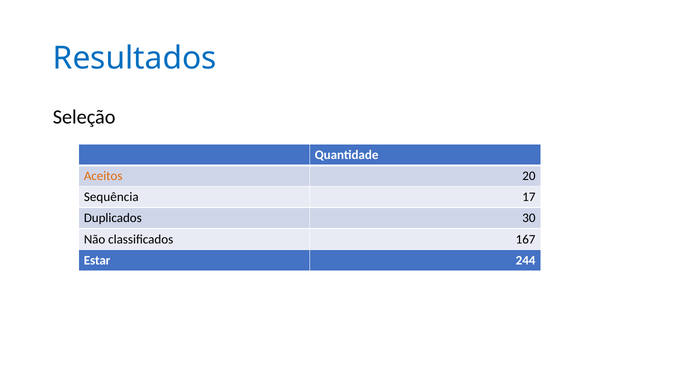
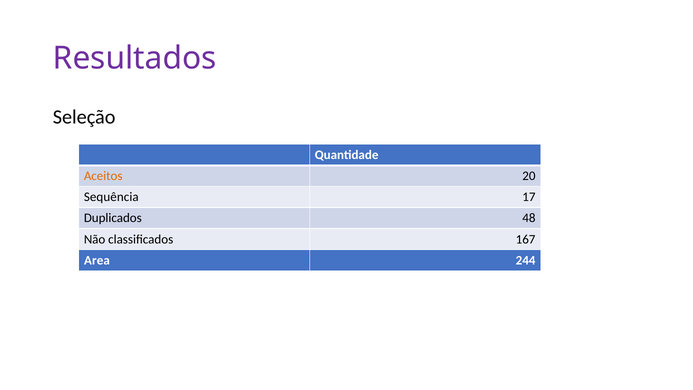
Resultados colour: blue -> purple (135, 58)
30: 30 -> 48 (529, 218)
Estar: Estar -> Area (97, 260)
